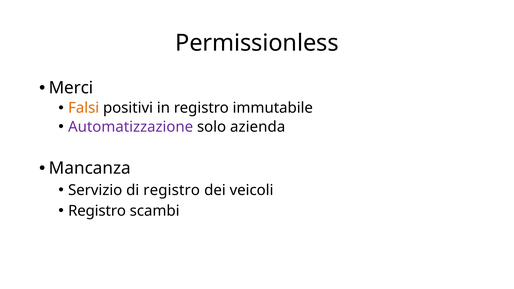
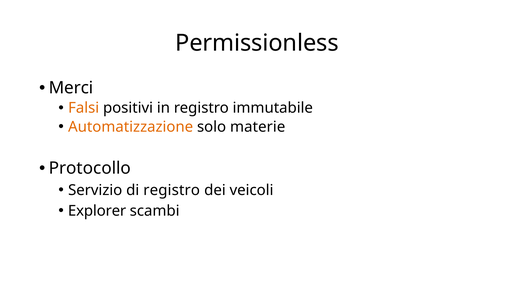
Automatizzazione colour: purple -> orange (131, 127)
azienda: azienda -> materie (258, 127)
Mancanza: Mancanza -> Protocollo (90, 168)
Registro: Registro -> Explorer (97, 211)
